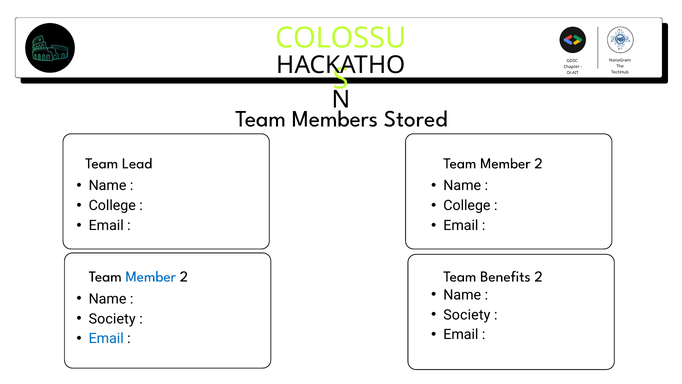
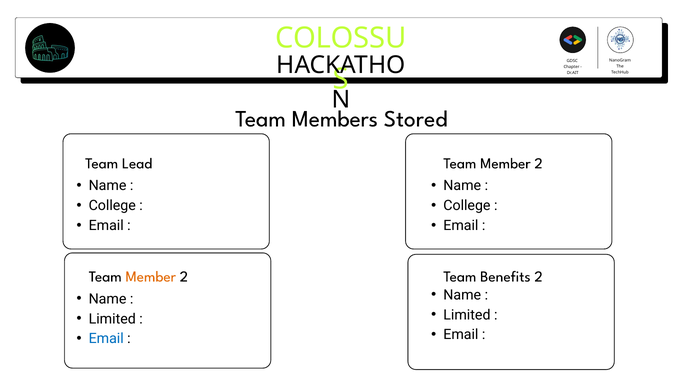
Member colour: blue -> orange (151, 276)
Society: Society -> Limited (467, 315)
Society: Society -> Limited (112, 319)
